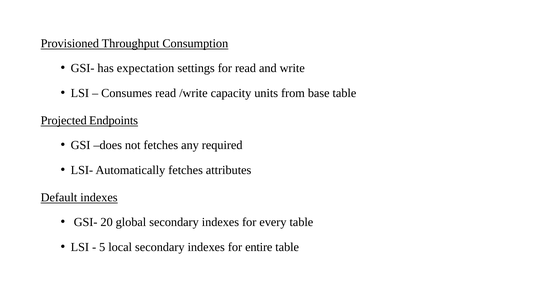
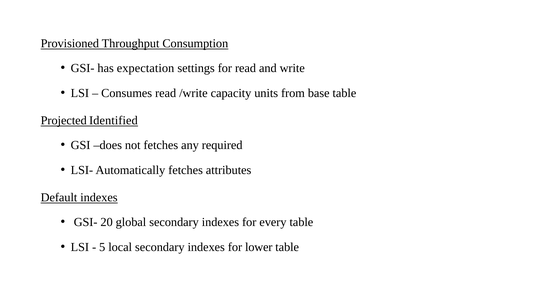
Endpoints: Endpoints -> Identified (113, 121)
entire: entire -> lower (259, 247)
